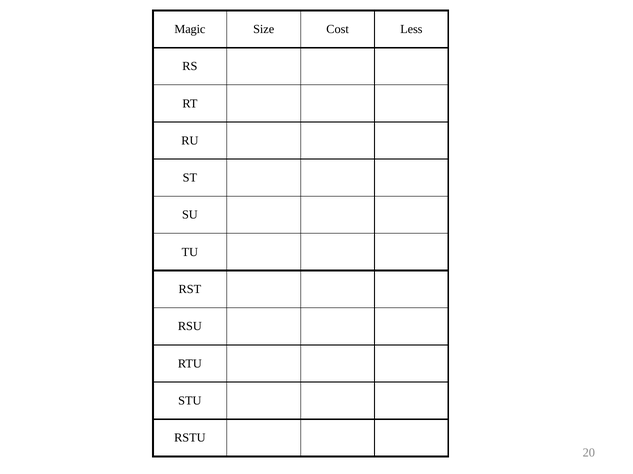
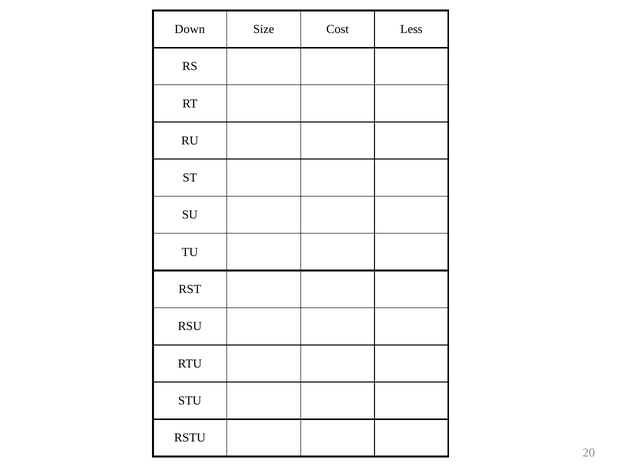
Magic: Magic -> Down (190, 29)
